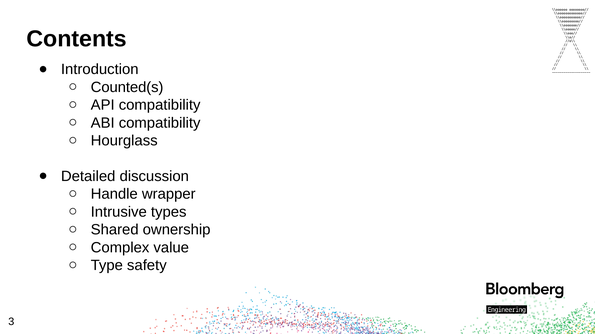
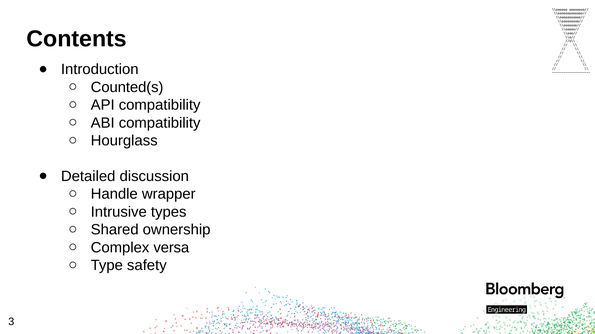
value: value -> versa (171, 248)
